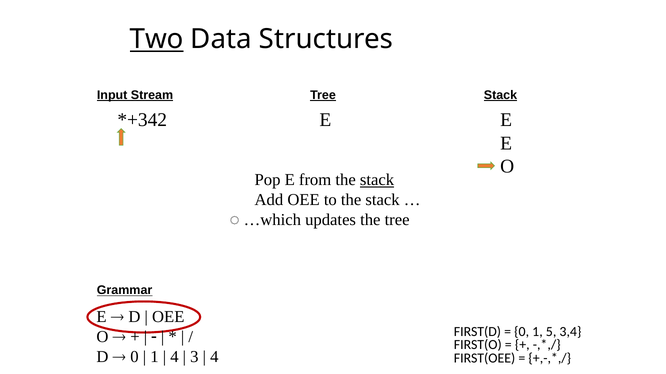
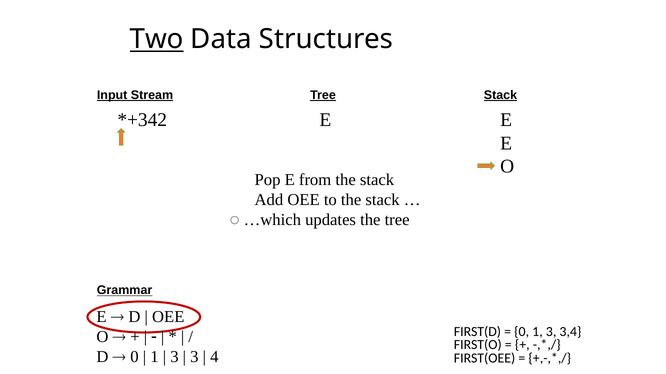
stack underline: present -> none (377, 180)
1 5: 5 -> 3 (551, 332)
4: 4 -> 3 (174, 357)
